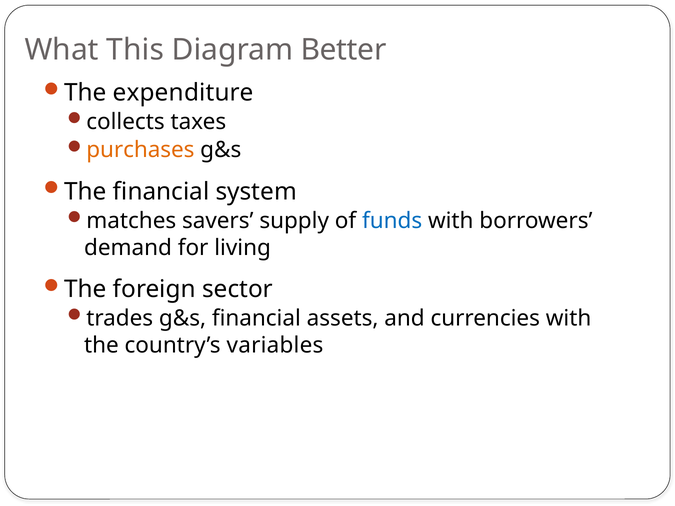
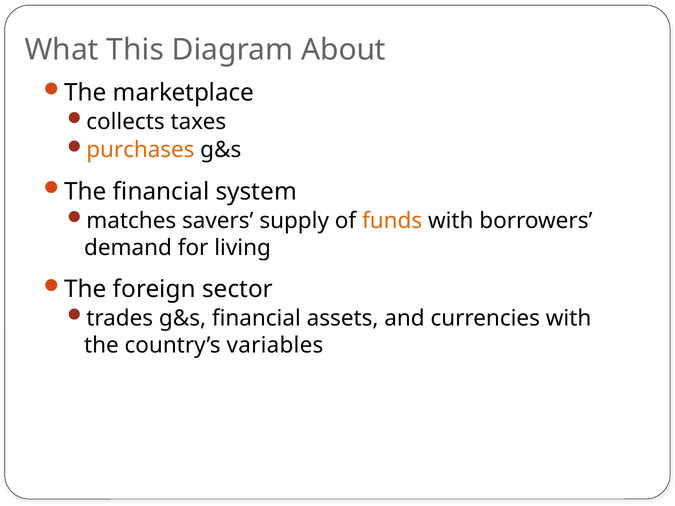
Better: Better -> About (343, 50)
expenditure: expenditure -> marketplace (183, 93)
funds colour: blue -> orange (392, 221)
